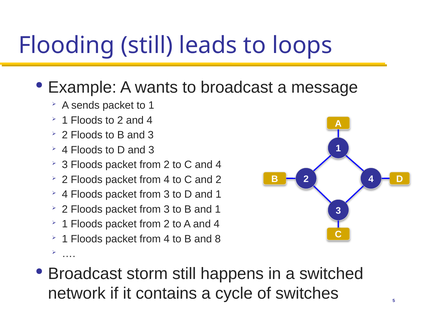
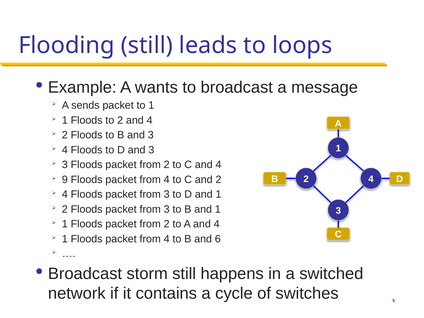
2: 2 -> 9 (65, 180)
8: 8 -> 6 (218, 239)
